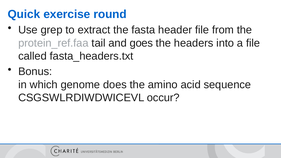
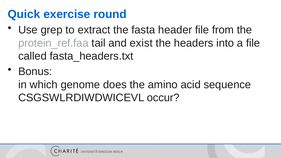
goes: goes -> exist (141, 43)
